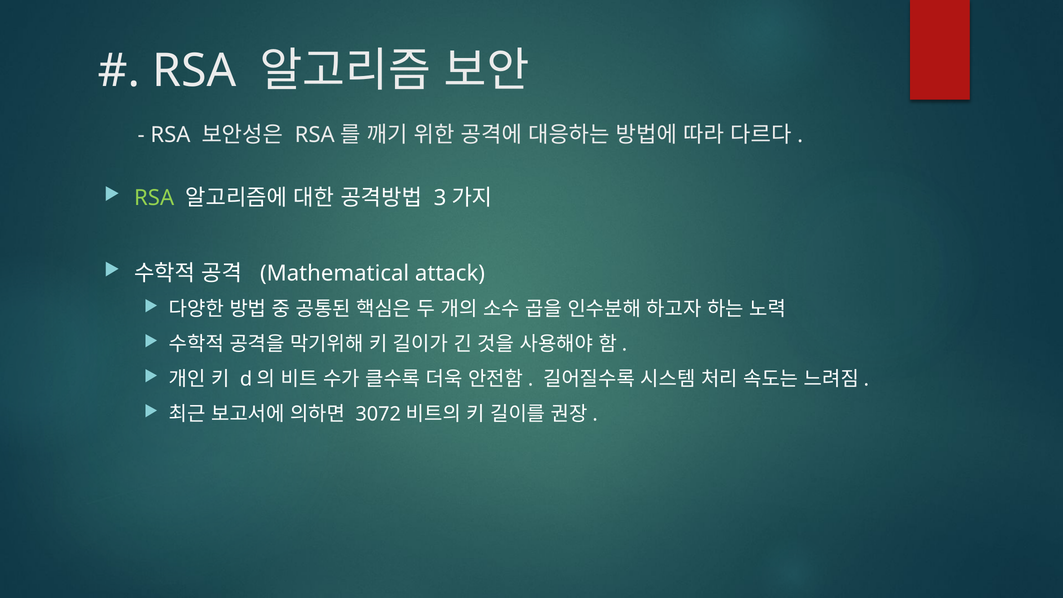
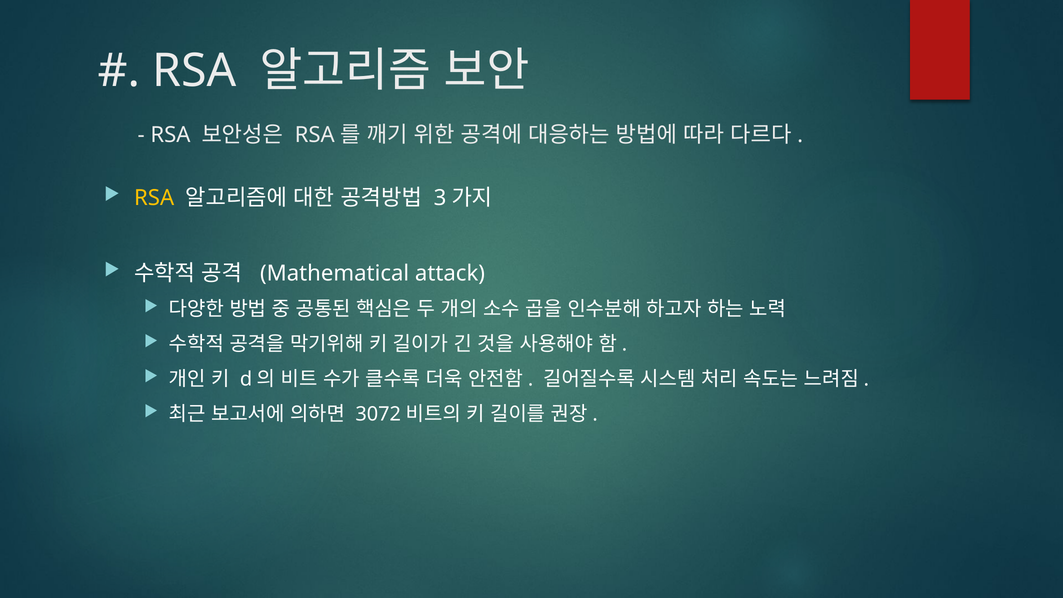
RSA colour: light green -> yellow (154, 198)
